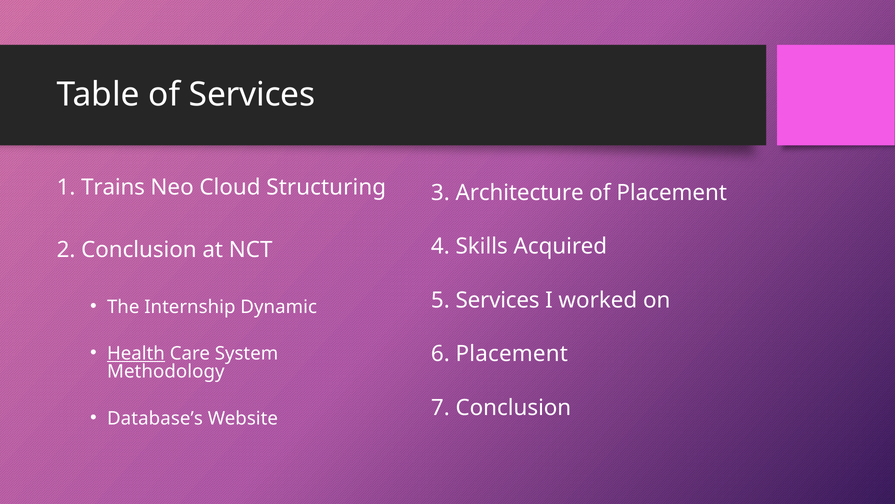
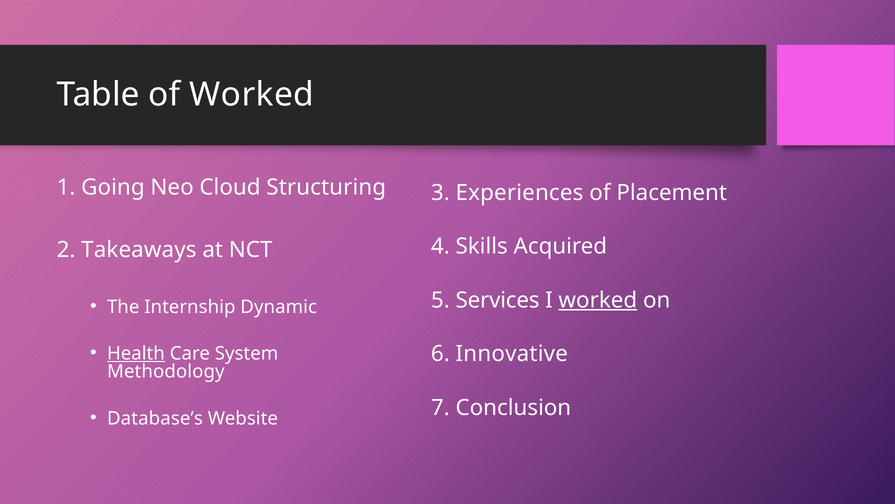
of Services: Services -> Worked (252, 95)
Trains: Trains -> Going (113, 187)
Architecture: Architecture -> Experiences (519, 192)
2 Conclusion: Conclusion -> Takeaways (139, 250)
worked underline: none -> present (598, 300)
6 Placement: Placement -> Innovative (512, 353)
